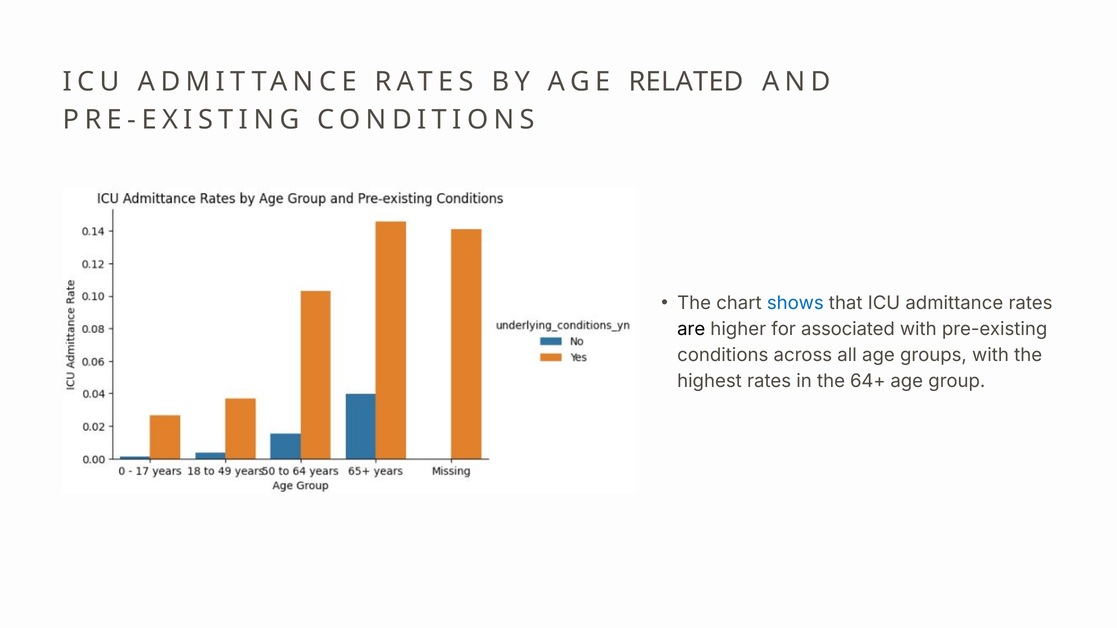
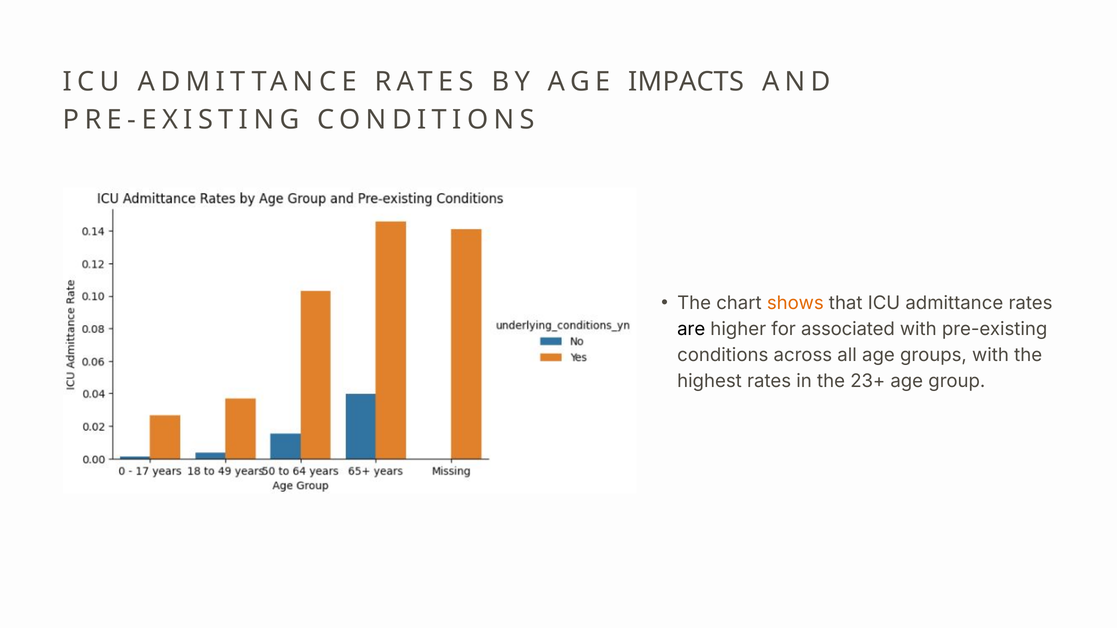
RELATED: RELATED -> IMPACTS (686, 82)
shows colour: blue -> orange (795, 303)
64+: 64+ -> 23+ (868, 381)
